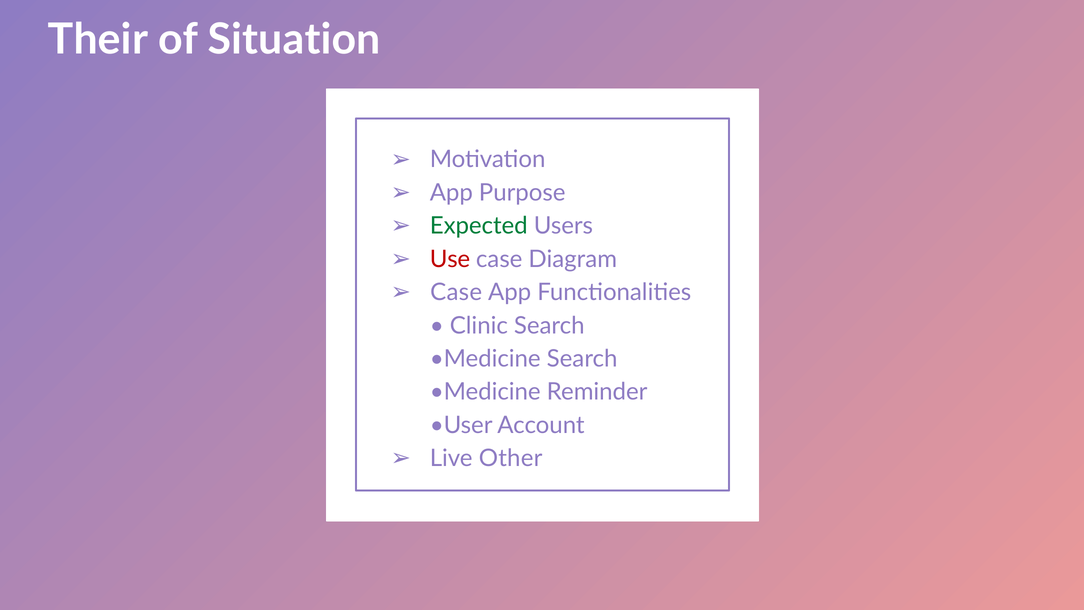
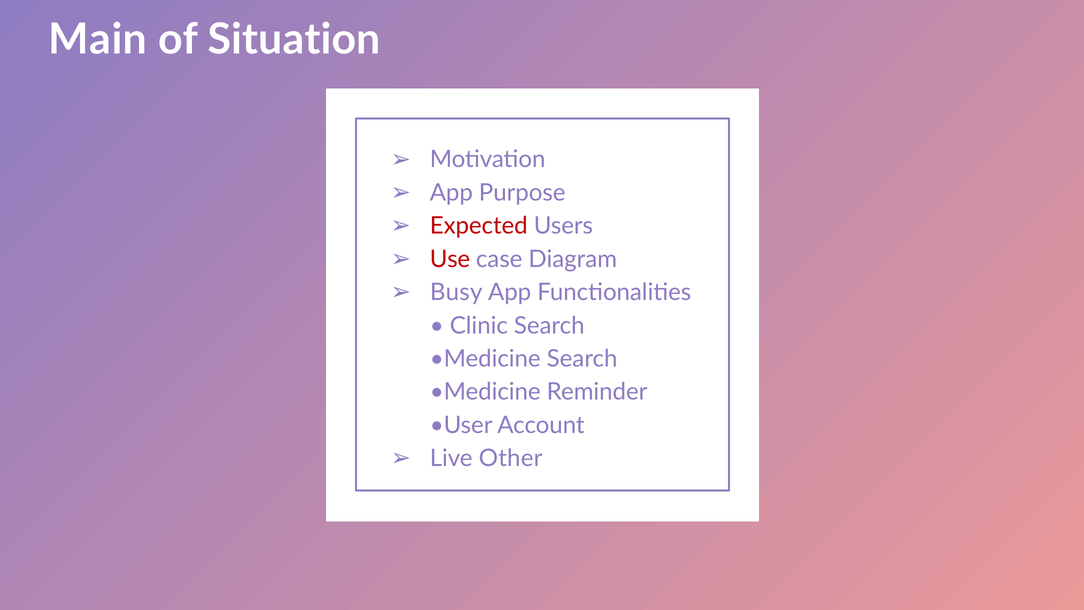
Their: Their -> Main (98, 39)
Expected colour: green -> red (479, 226)
Case: Case -> Busy (456, 292)
